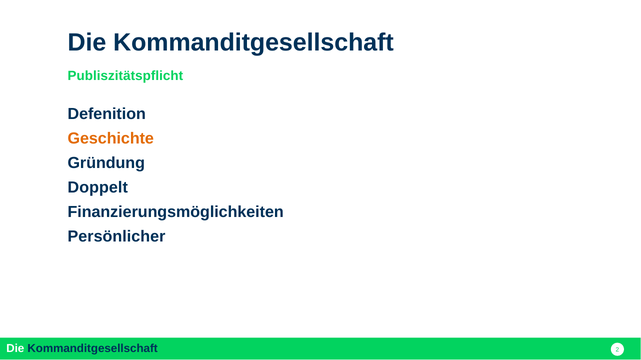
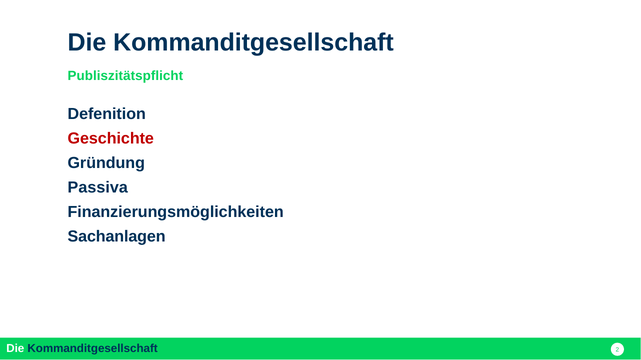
Geschichte colour: orange -> red (111, 139)
Doppelt: Doppelt -> Passiva (98, 188)
Persönlicher: Persönlicher -> Sachanlagen (117, 237)
